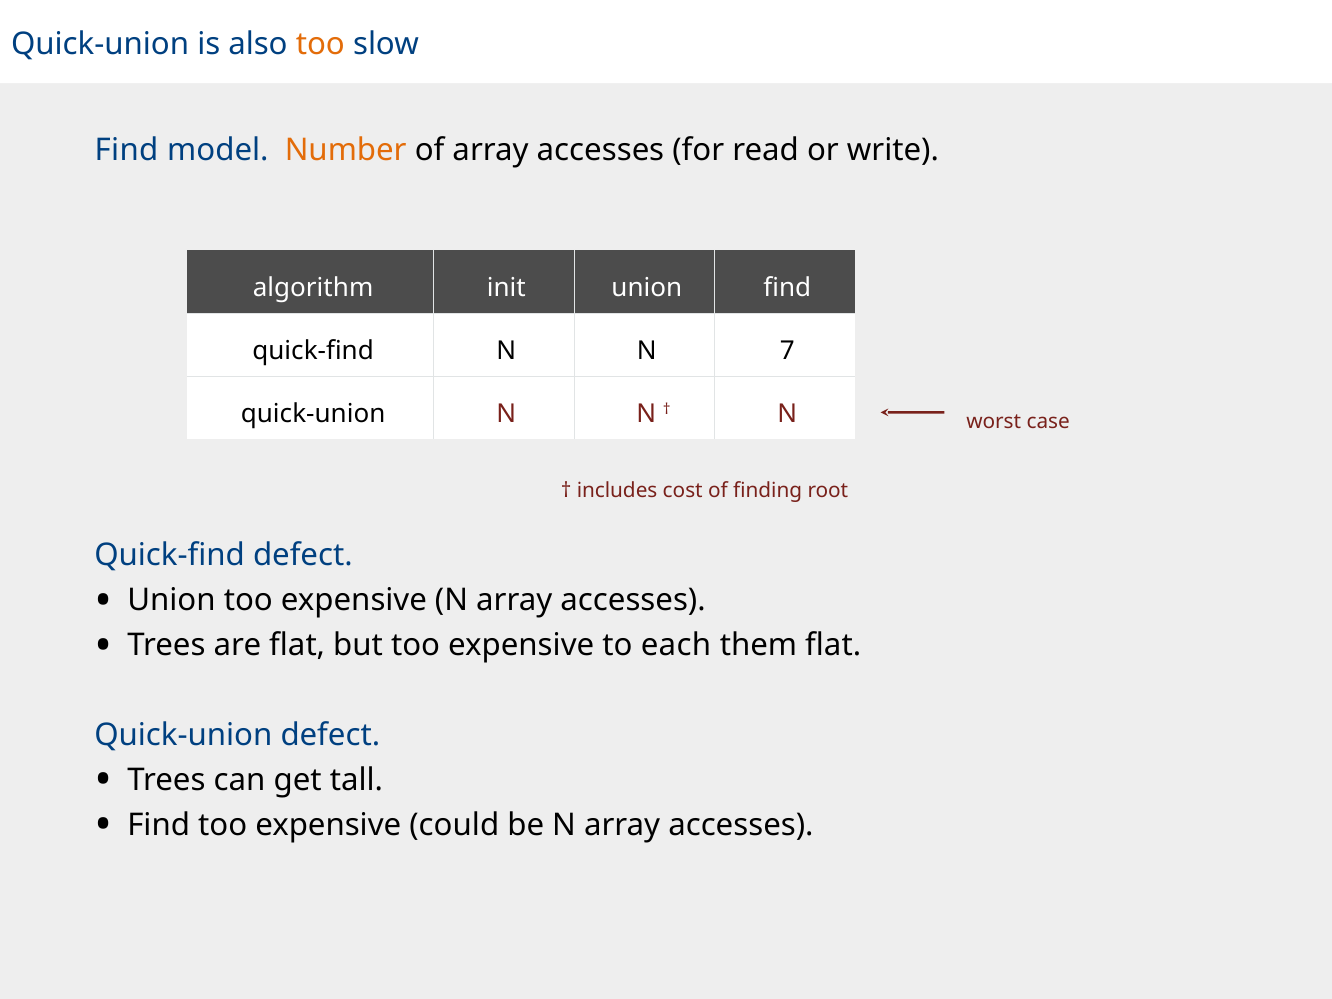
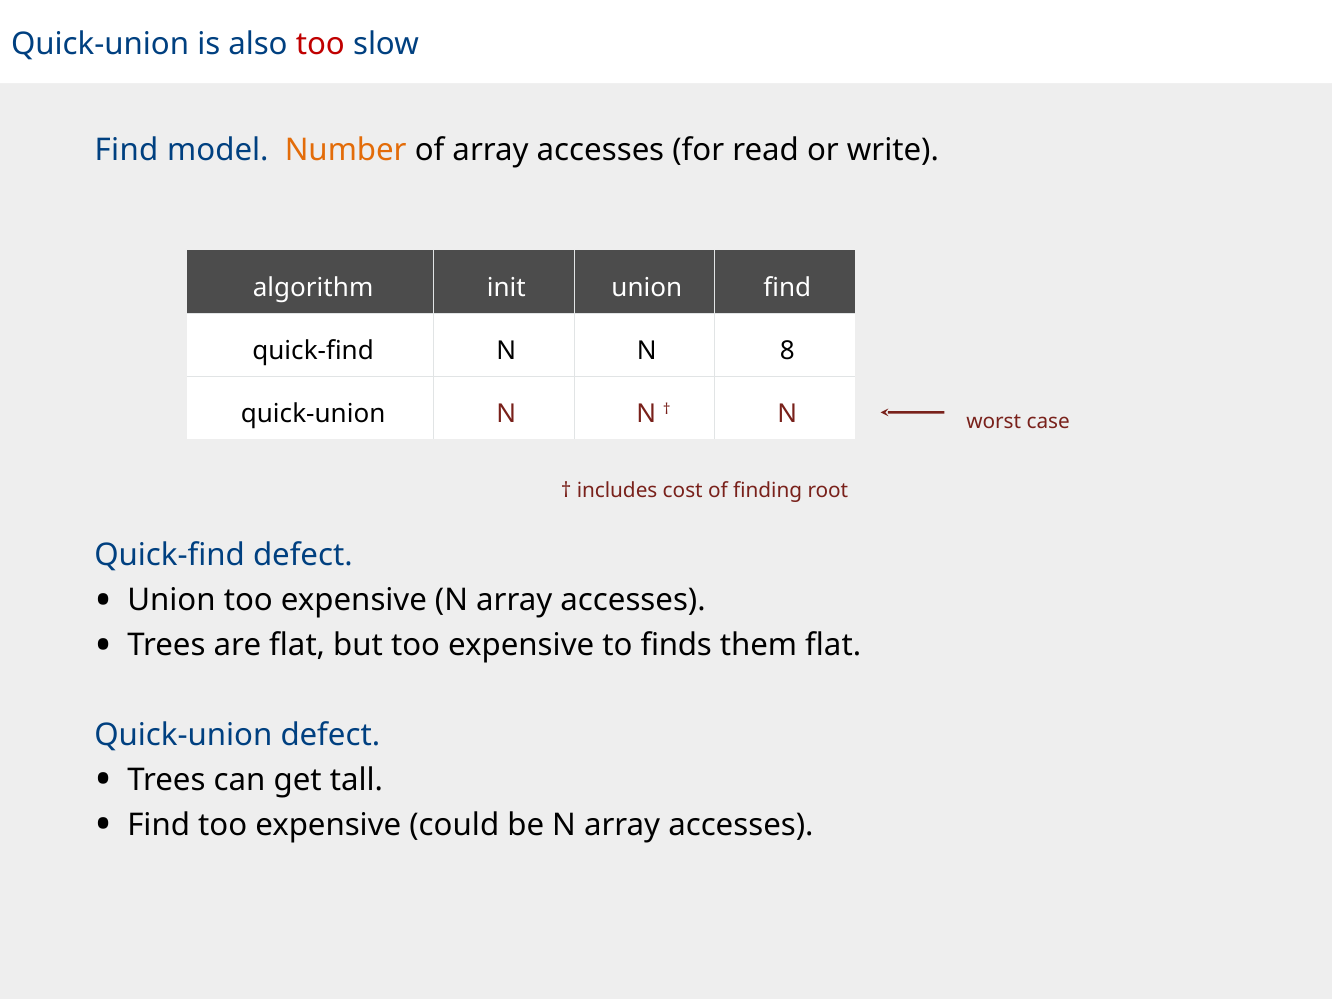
too colour: orange -> red (320, 44)
7: 7 -> 8 (787, 351)
each: each -> finds (676, 645)
